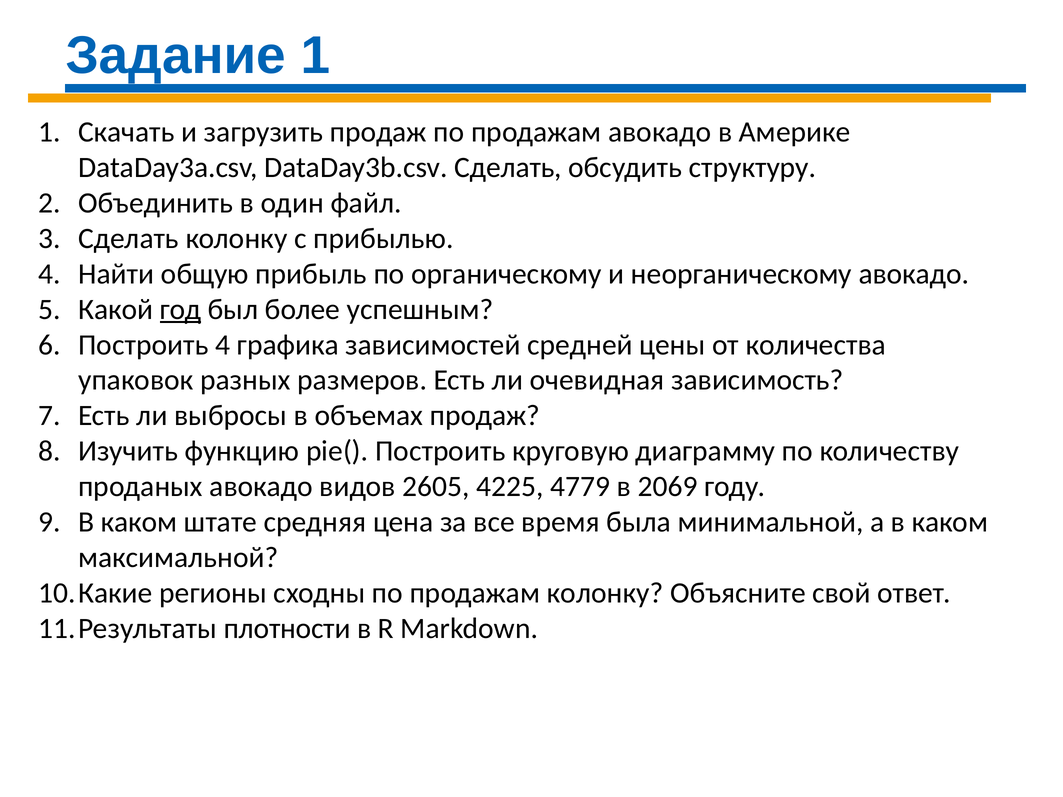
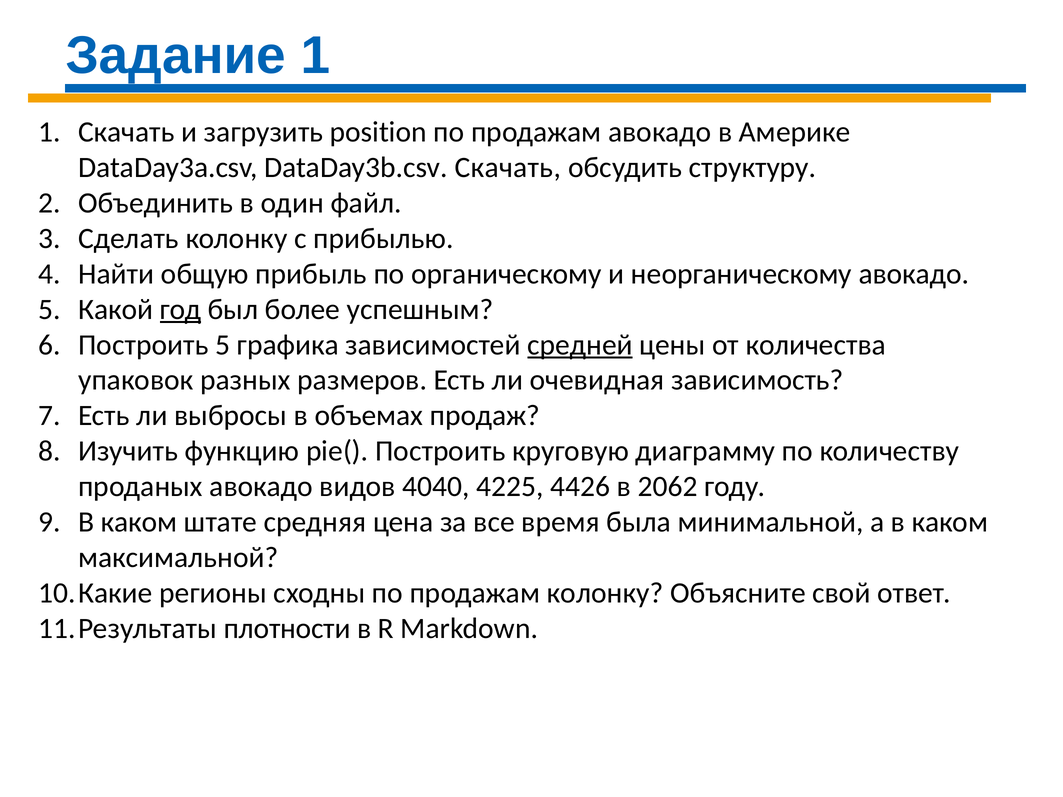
загрузить продаж: продаж -> position (378, 132)
DataDay3b.csv Сделать: Сделать -> Скачать (508, 168)
Построить 4: 4 -> 5 (223, 345)
средней underline: none -> present (580, 345)
2605: 2605 -> 4040 (436, 487)
4779: 4779 -> 4426 (580, 487)
2069: 2069 -> 2062 (668, 487)
